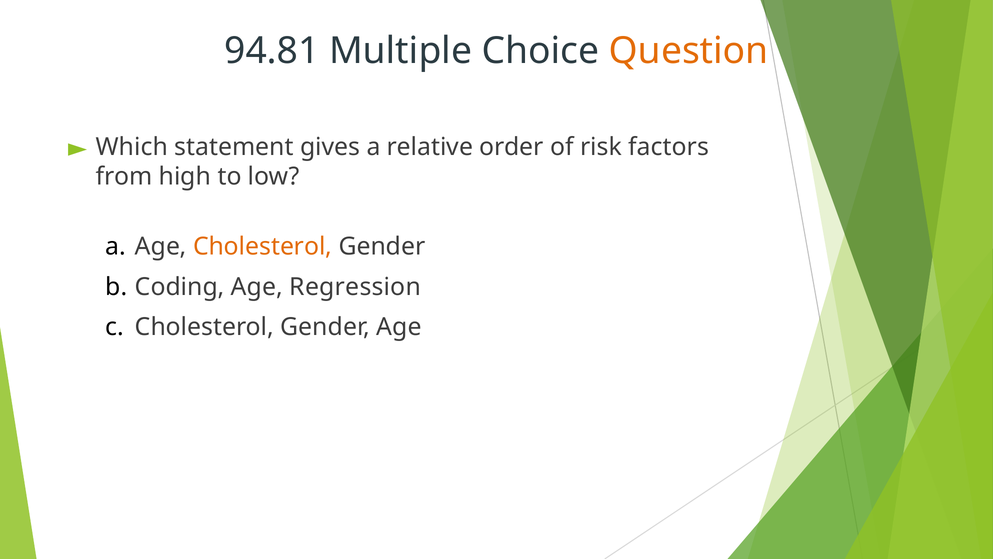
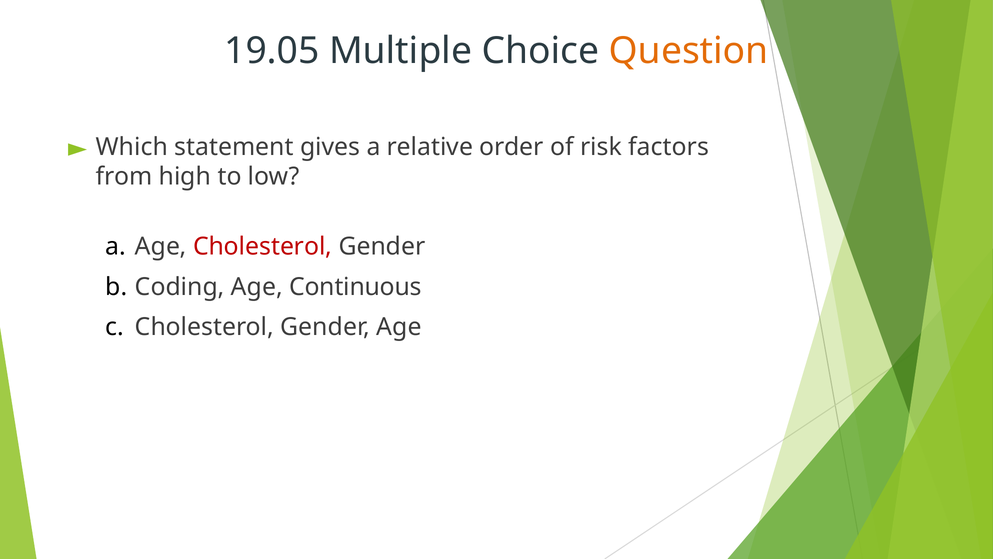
94.81: 94.81 -> 19.05 (272, 51)
Cholesterol colour: orange -> red (263, 246)
Regression: Regression -> Continuous (355, 287)
